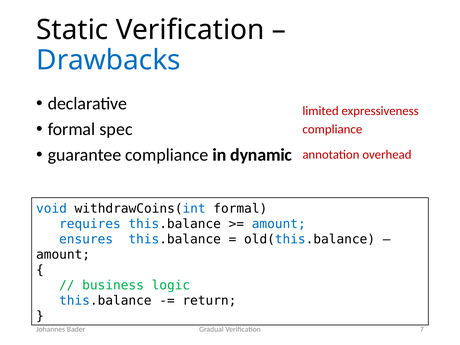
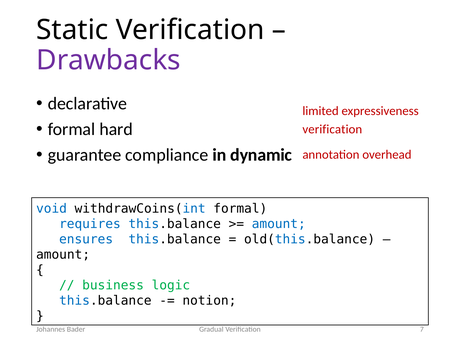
Drawbacks colour: blue -> purple (108, 60)
spec: spec -> hard (116, 129)
compliance: compliance -> verification (332, 129)
return: return -> notion (209, 301)
